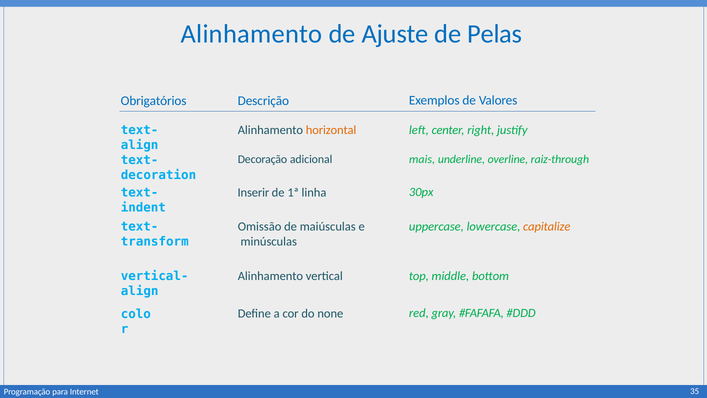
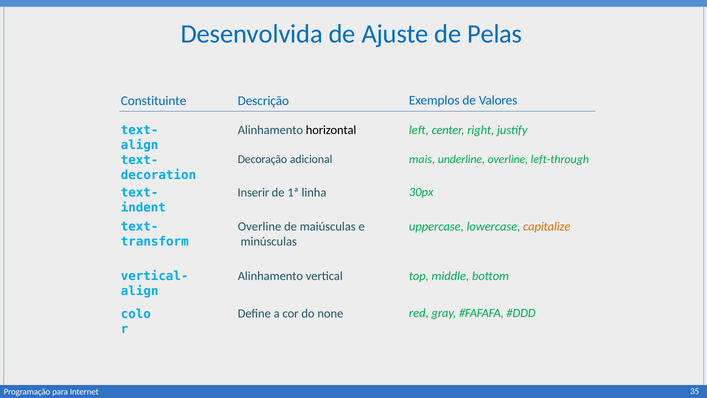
Alinhamento: Alinhamento -> Desenvolvida (252, 34)
Obrigatórios: Obrigatórios -> Constituinte (154, 101)
horizontal colour: orange -> black (331, 130)
raiz-through: raiz-through -> left-through (560, 159)
Omissão: Omissão -> Overline (260, 226)
